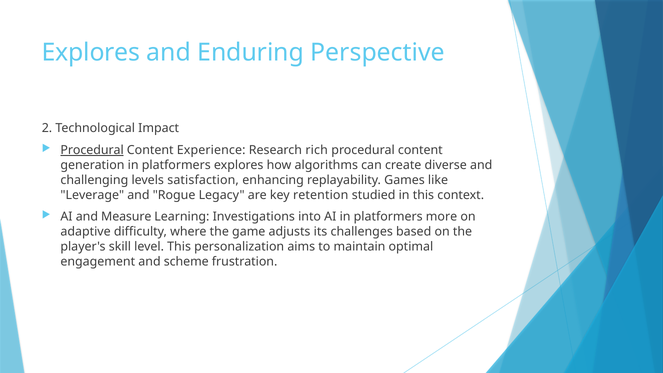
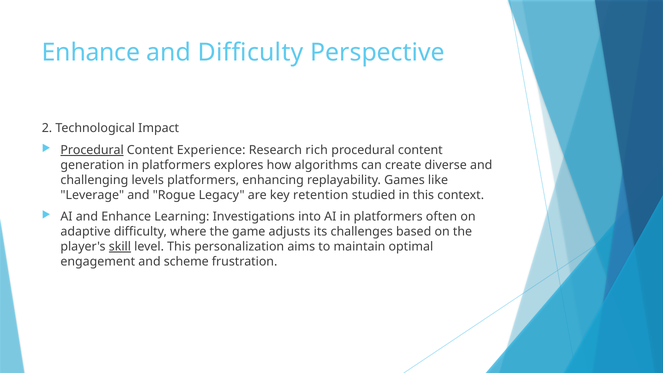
Explores: Explores -> Enhance (91, 52)
and Enduring: Enduring -> Difficulty (251, 52)
levels satisfaction: satisfaction -> platformers (203, 180)
and Measure: Measure -> Enhance (126, 217)
more: more -> often (441, 217)
skill underline: none -> present (120, 247)
